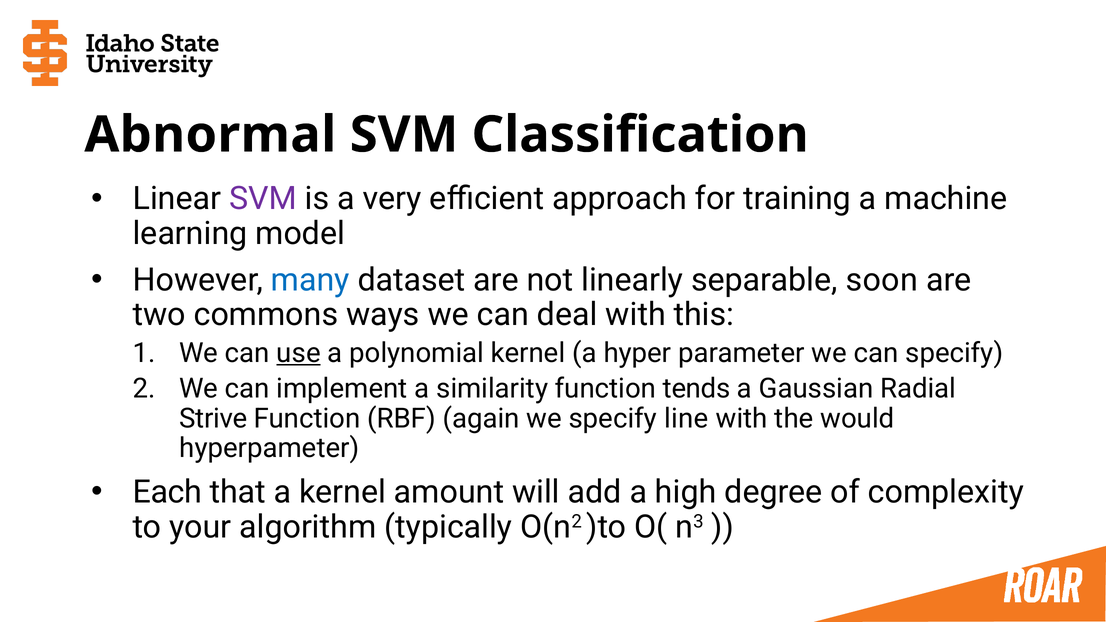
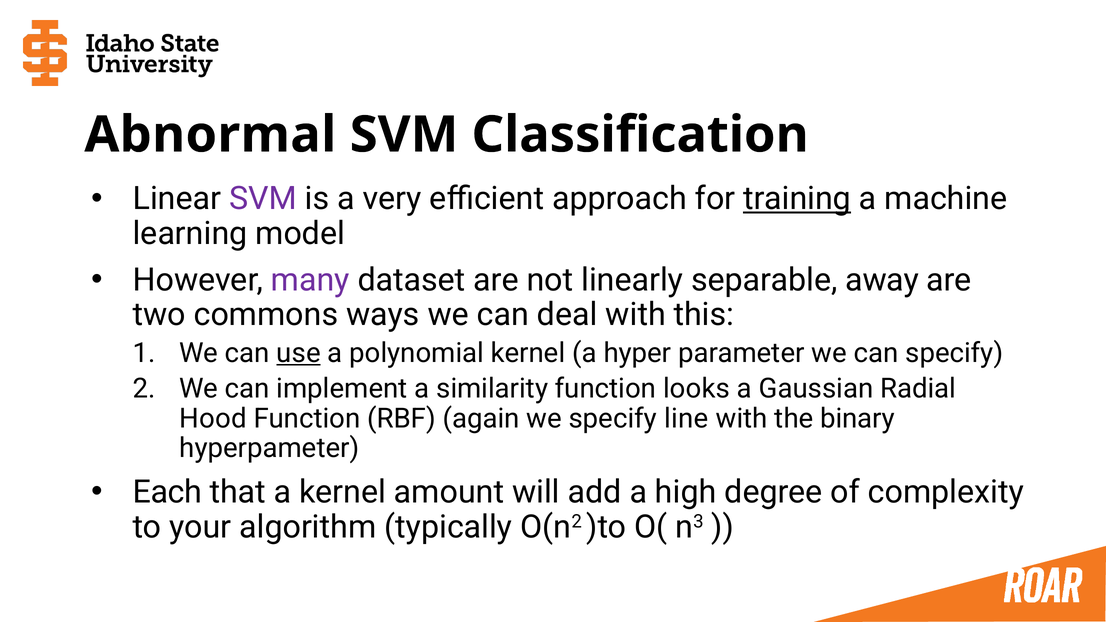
training underline: none -> present (797, 199)
many colour: blue -> purple (310, 280)
soon: soon -> away (882, 280)
tends: tends -> looks (697, 389)
Strive: Strive -> Hood (213, 418)
would: would -> binary (857, 418)
